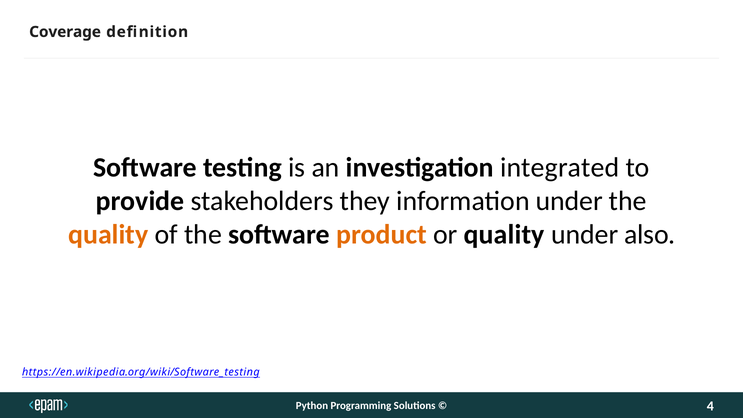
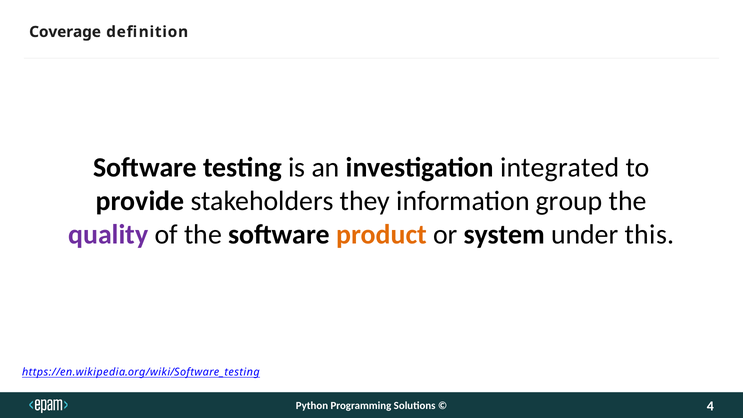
information under: under -> group (569, 201)
quality colour: orange -> purple (108, 234)
or quality: quality -> system (504, 234)
also: also -> this (650, 234)
